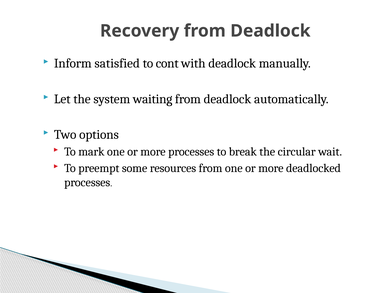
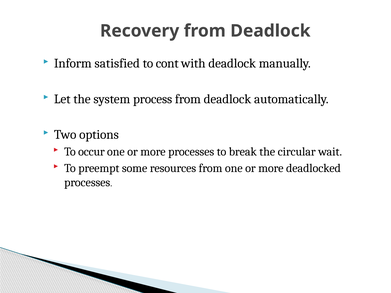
waiting: waiting -> process (153, 99)
mark: mark -> occur (91, 152)
